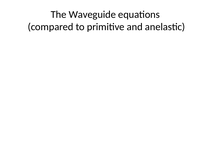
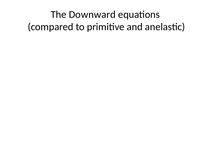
Waveguide: Waveguide -> Downward (92, 14)
